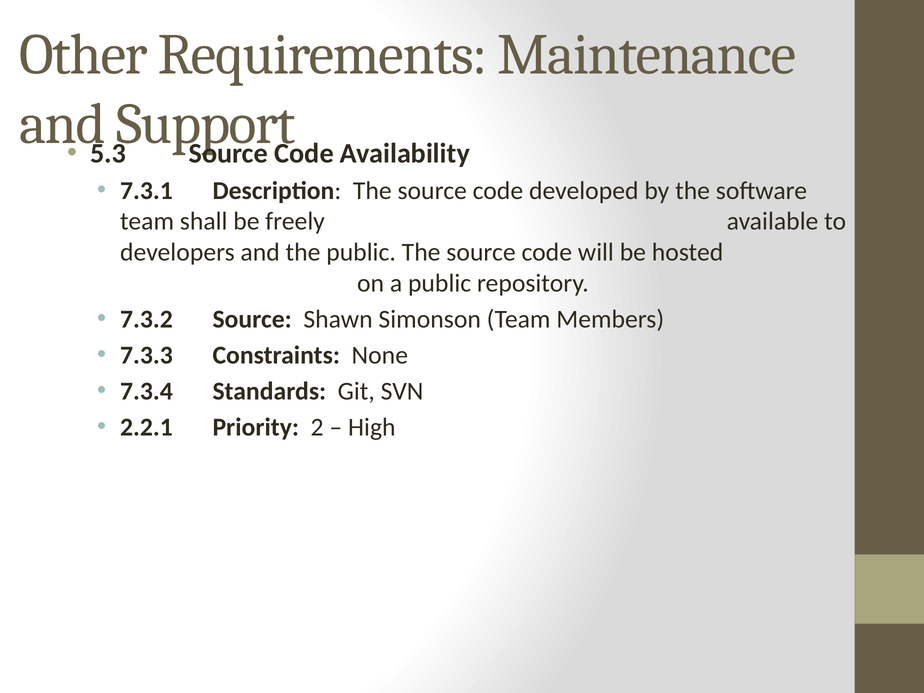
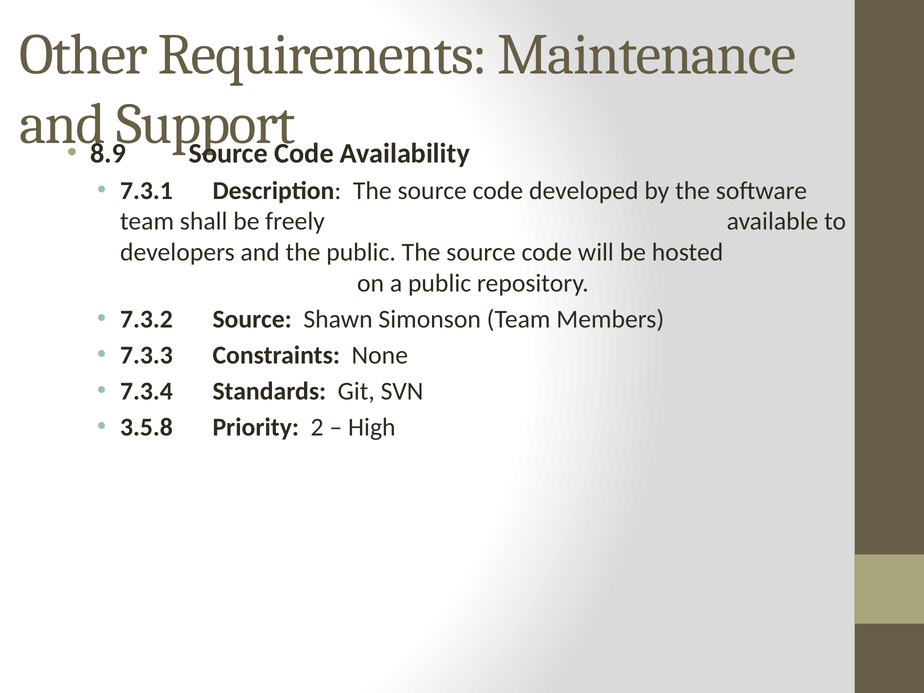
5.3: 5.3 -> 8.9 (108, 153)
2.2.1: 2.2.1 -> 3.5.8 (146, 427)
